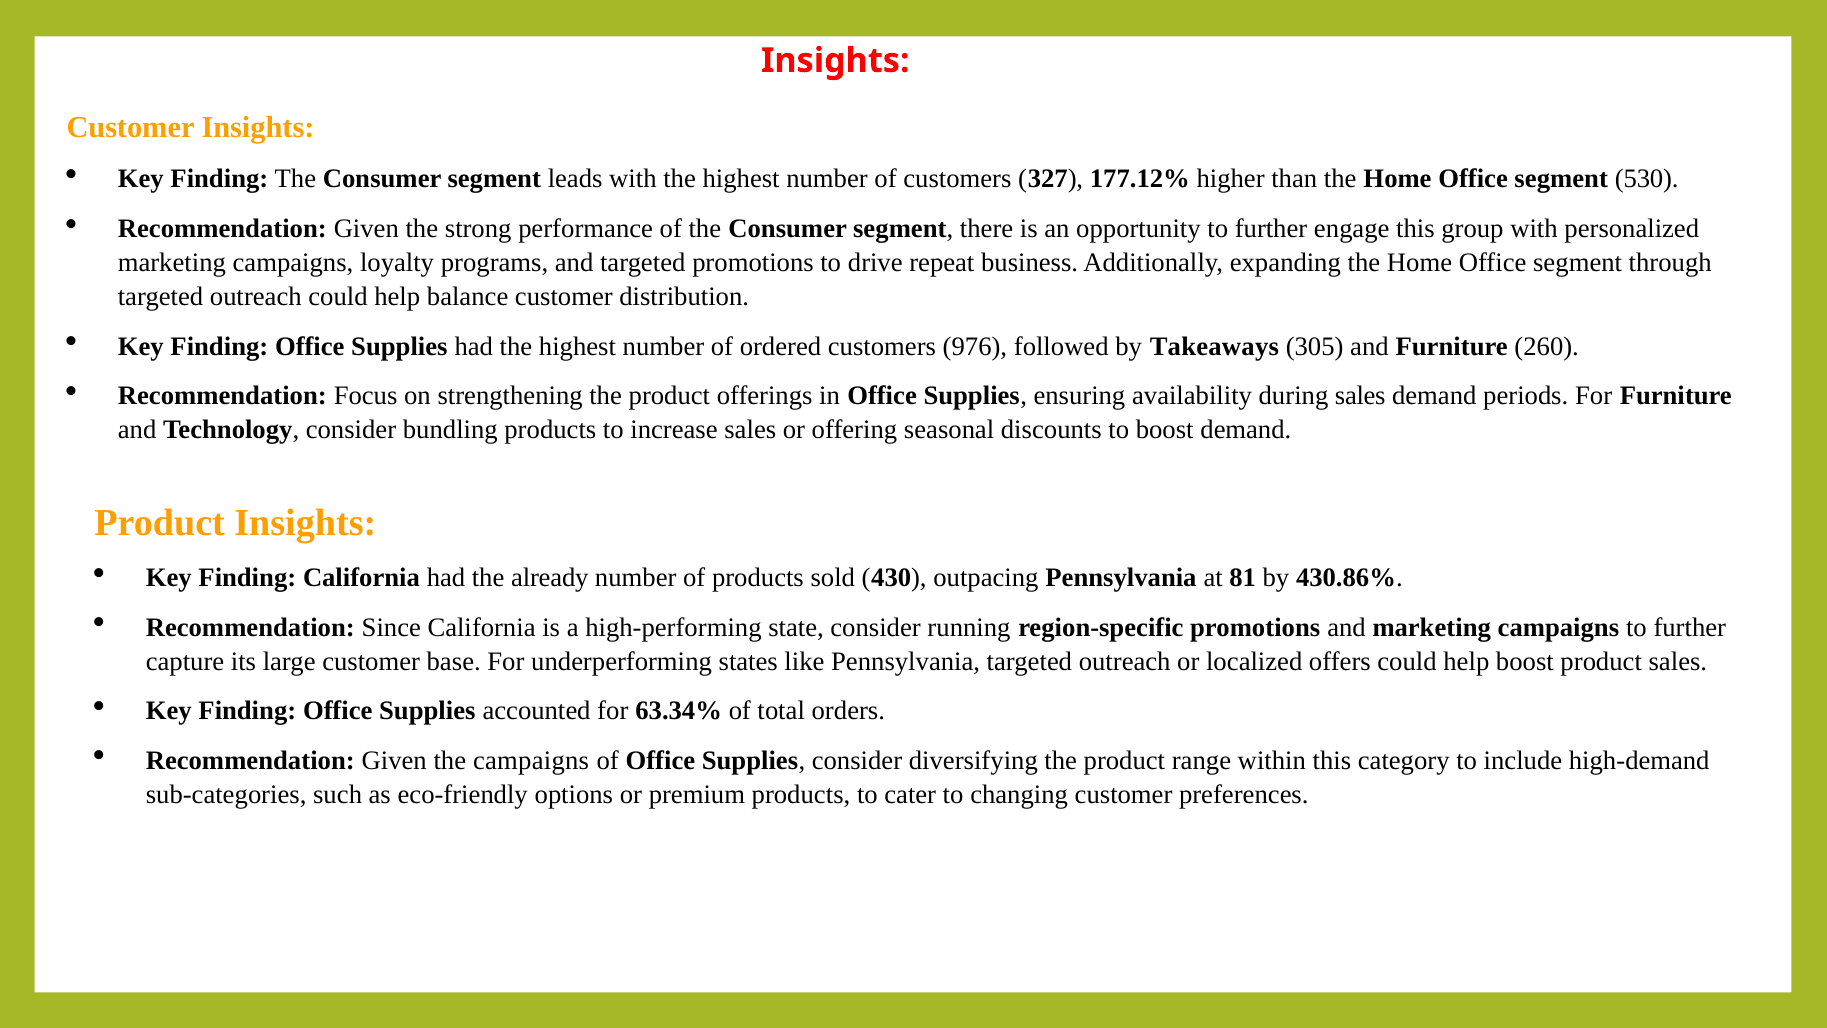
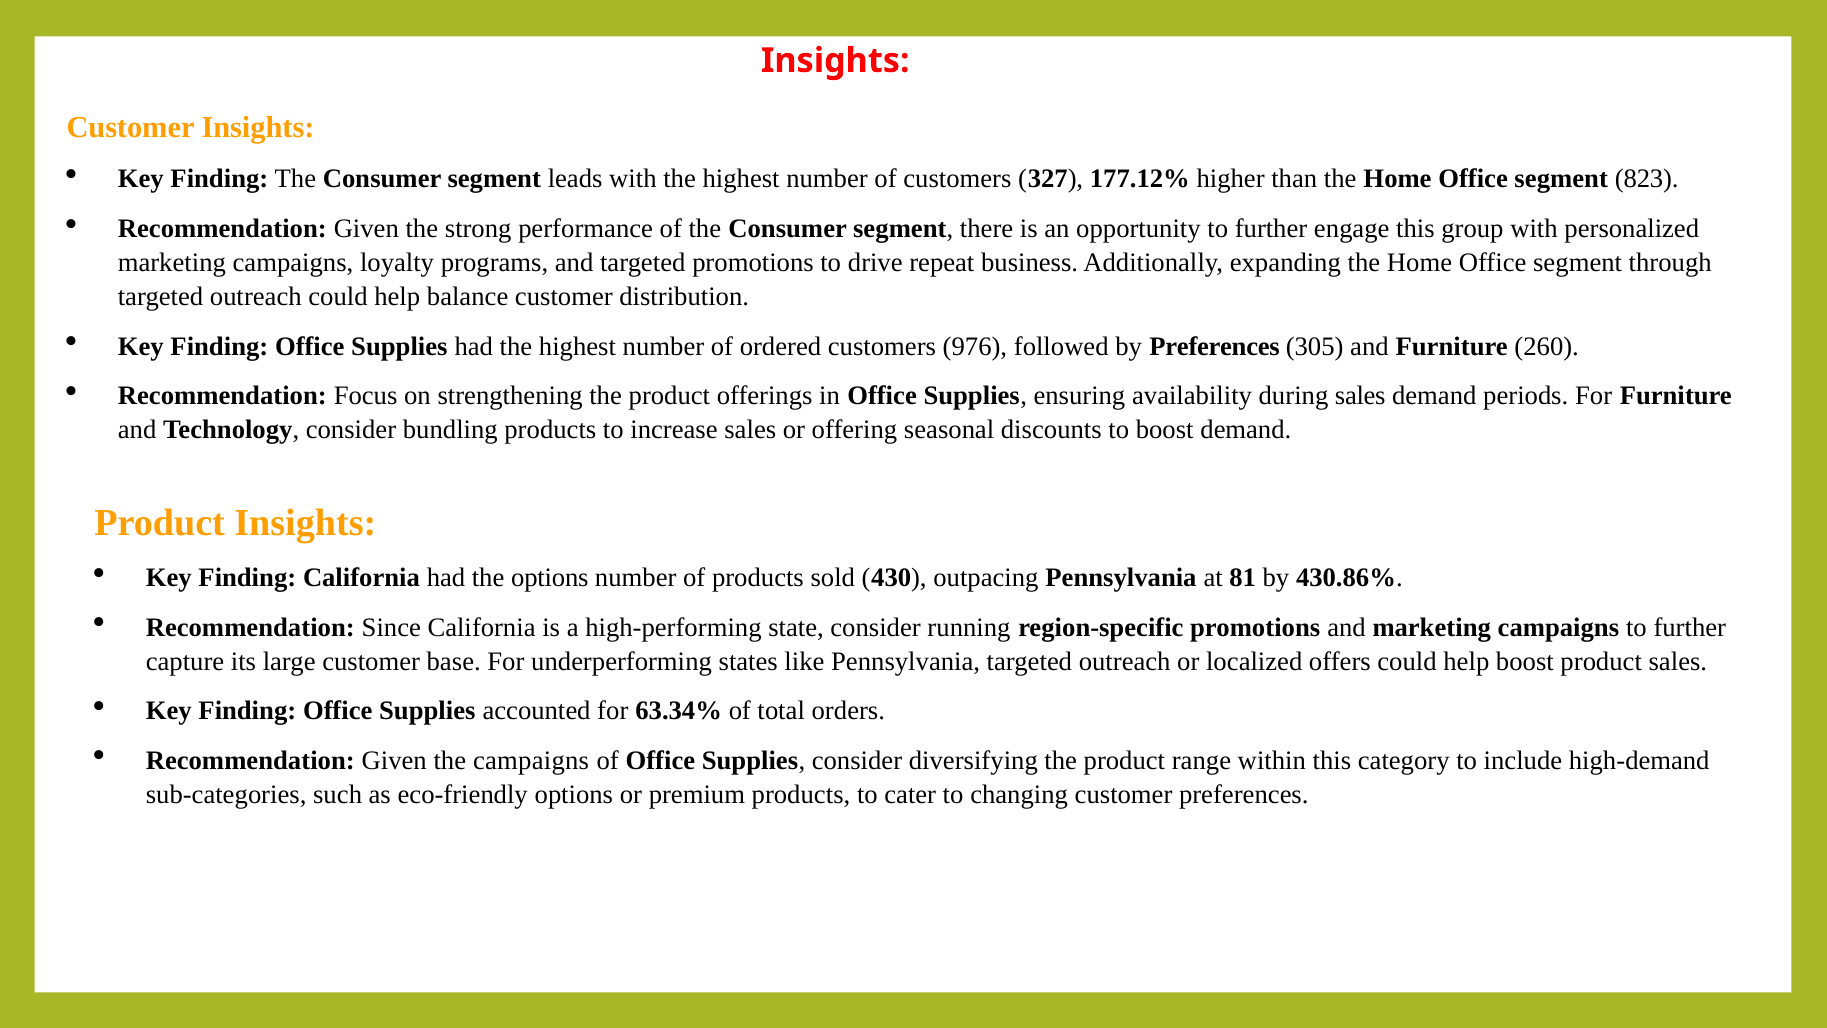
530: 530 -> 823 (1647, 179)
by Takeaways: Takeaways -> Preferences (1215, 346)
the already: already -> options (550, 578)
